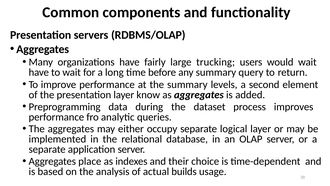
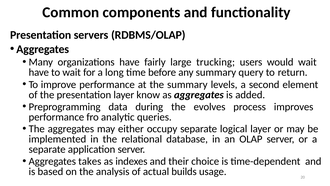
dataset: dataset -> evolves (210, 107)
place: place -> takes (90, 161)
